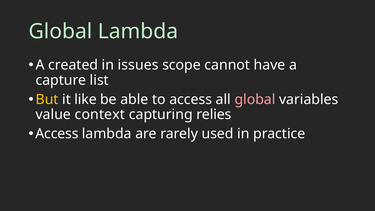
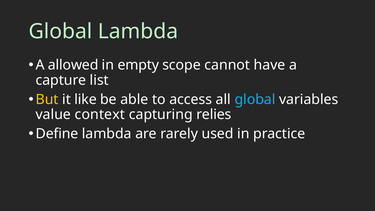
created: created -> allowed (73, 65)
issues: issues -> empty (138, 65)
global colour: pink -> light blue (255, 99)
Access: Access -> Define (57, 134)
